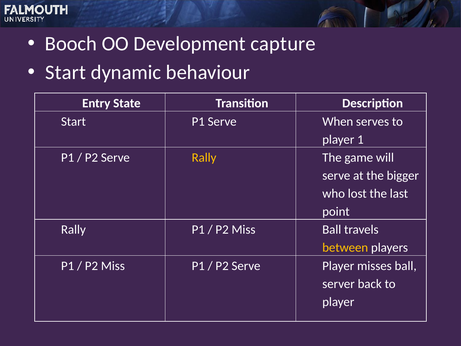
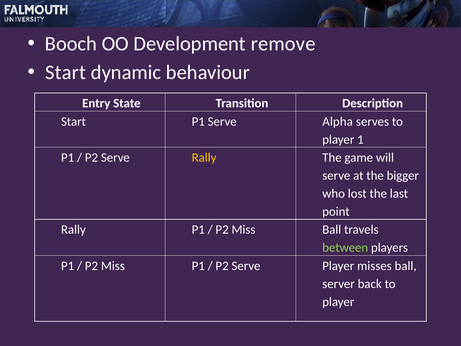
capture: capture -> remove (283, 44)
When: When -> Alpha (338, 121)
between colour: yellow -> light green (345, 248)
